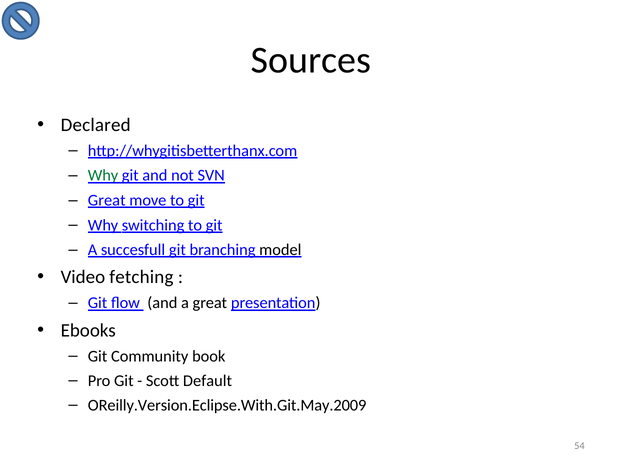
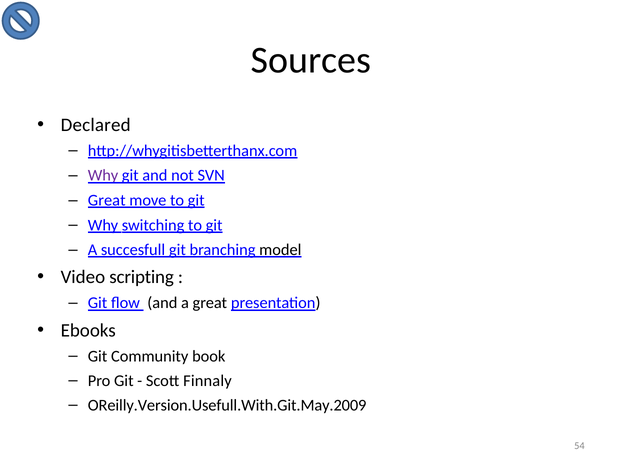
Why colour: green -> purple (103, 175)
fetching: fetching -> scripting (142, 277)
Default: Default -> Finnaly (207, 380)
OReilly.Version.Eclipse.With.Git.May.2009: OReilly.Version.Eclipse.With.Git.May.2009 -> OReilly.Version.Usefull.With.Git.May.2009 (227, 405)
